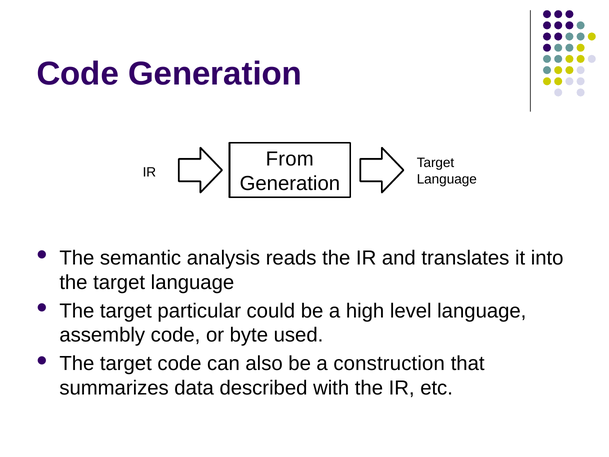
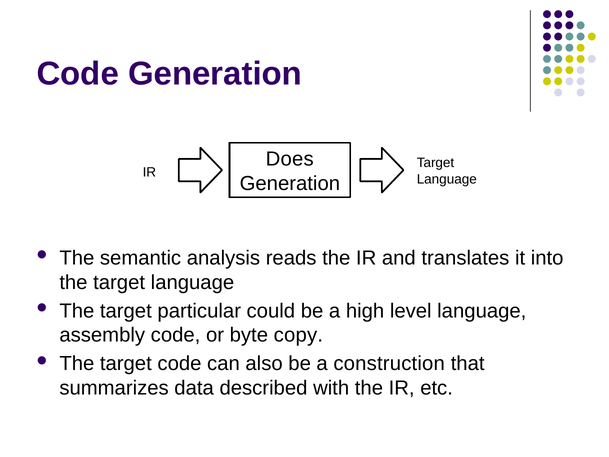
From: From -> Does (290, 159)
used: used -> copy (298, 335)
